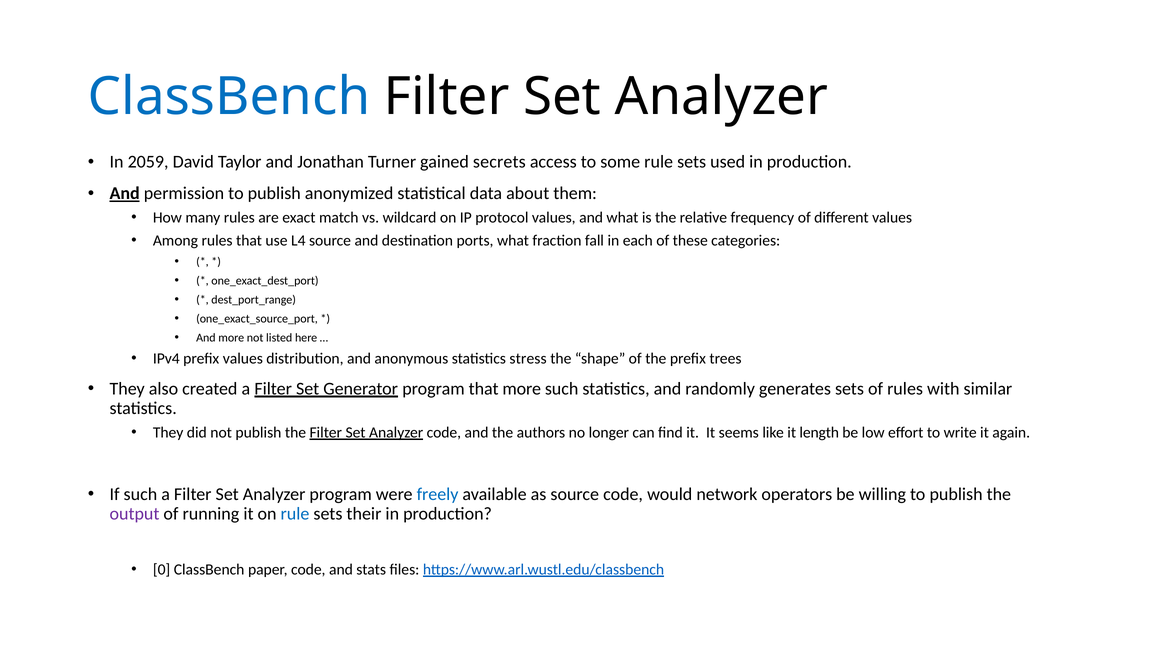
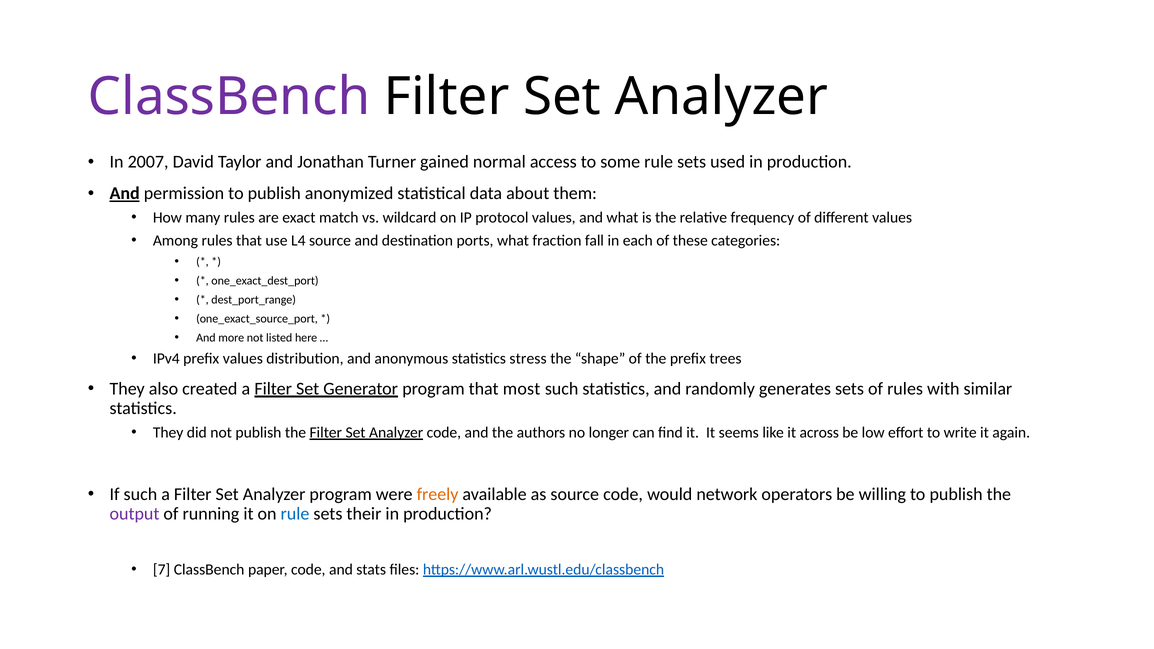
ClassBench colour: blue -> purple (229, 97)
2059: 2059 -> 2007 (148, 162)
secrets: secrets -> normal (499, 162)
that more: more -> most (522, 389)
length: length -> across (819, 433)
freely colour: blue -> orange (438, 494)
0: 0 -> 7 (162, 570)
